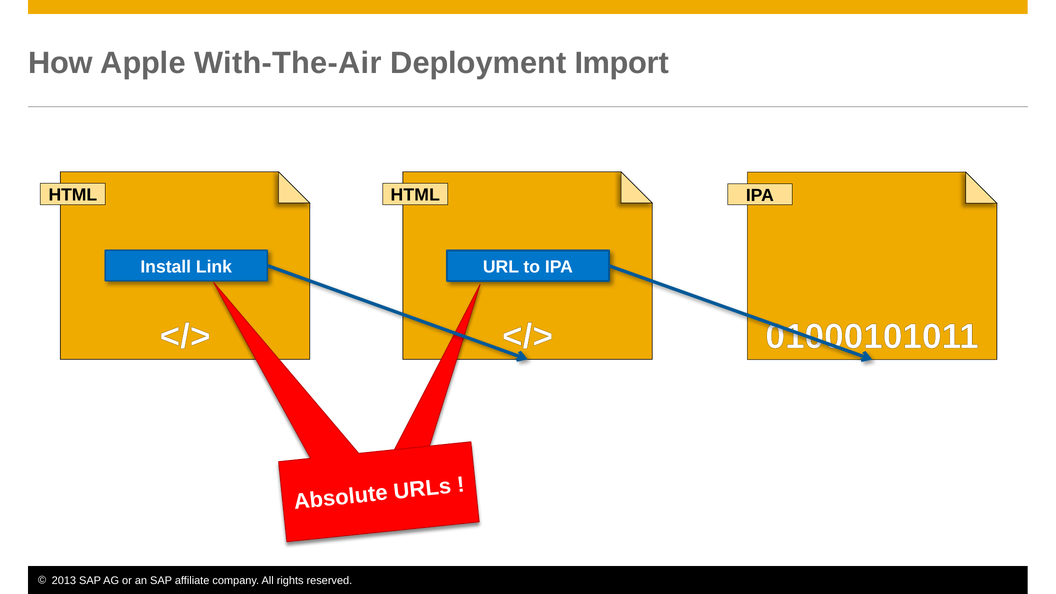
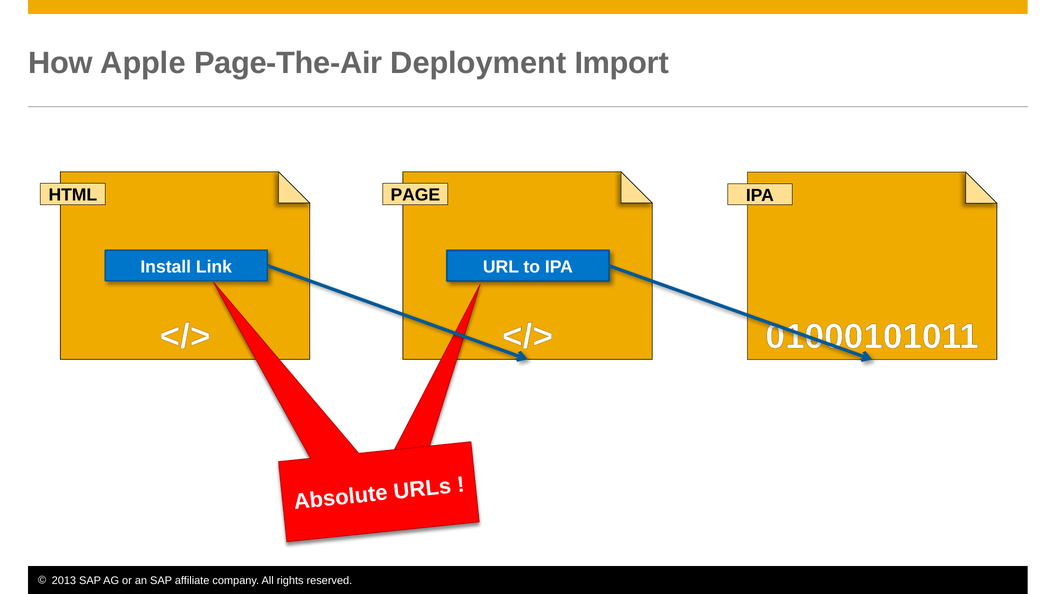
With-The-Air: With-The-Air -> Page-The-Air (288, 63)
HTML: HTML -> PAGE (415, 195)
